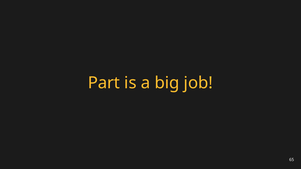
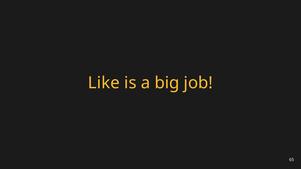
Part: Part -> Like (104, 83)
